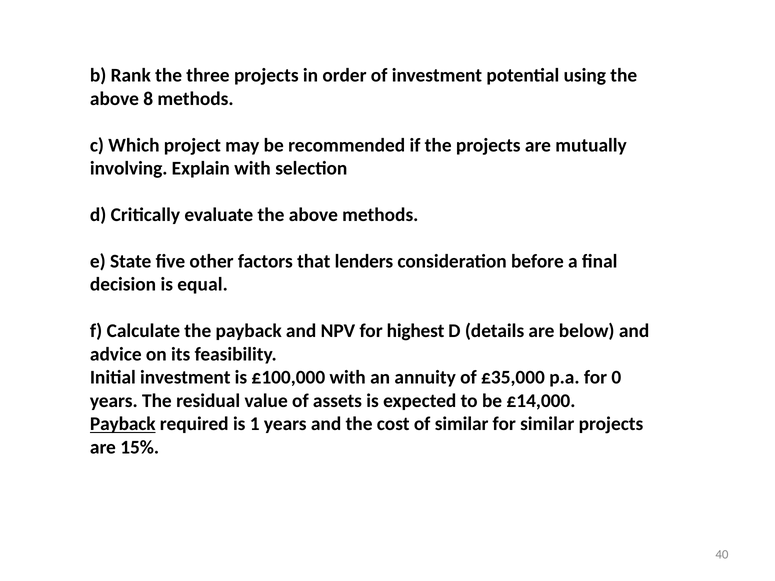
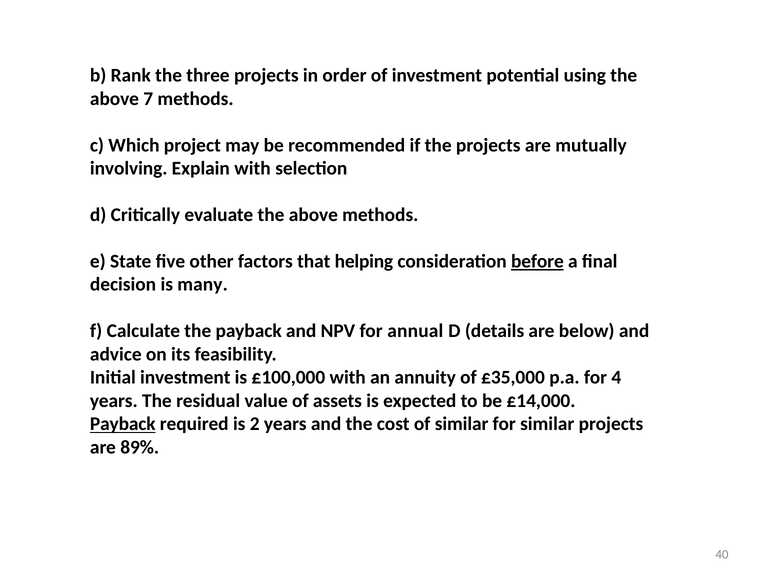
8: 8 -> 7 (148, 99)
lenders: lenders -> helping (364, 261)
before underline: none -> present (537, 261)
equal: equal -> many (203, 285)
highest: highest -> annual (415, 331)
0: 0 -> 4 (616, 378)
1: 1 -> 2 (255, 424)
15%: 15% -> 89% (140, 447)
